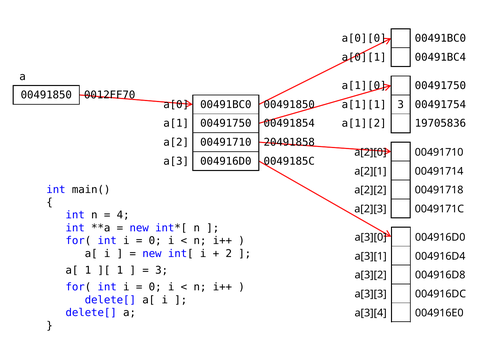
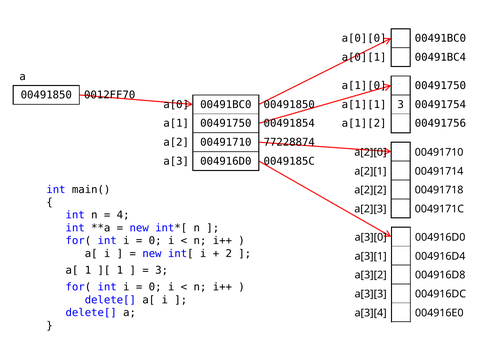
19705836: 19705836 -> 00491756 (440, 123)
20491858: 20491858 -> 77228874 (289, 142)
